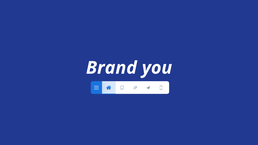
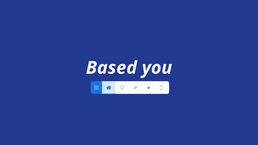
Brand: Brand -> Based (111, 68)
